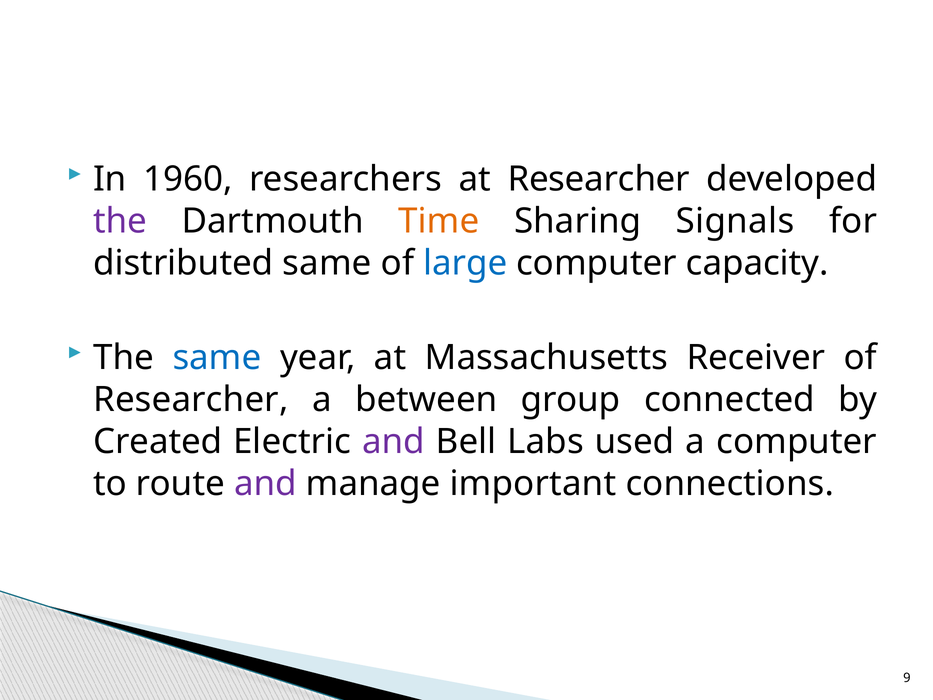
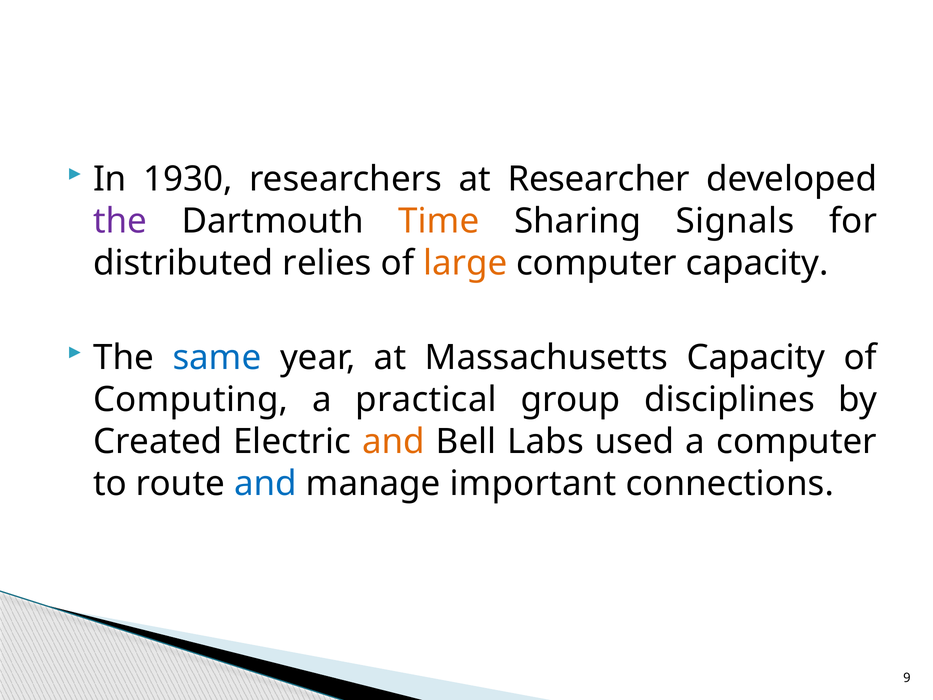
1960: 1960 -> 1930 (188, 179)
distributed same: same -> relies (327, 263)
large colour: blue -> orange (465, 263)
Massachusetts Receiver: Receiver -> Capacity (756, 358)
Researcher: Researcher -> Computing (191, 400)
between: between -> practical (426, 400)
connected: connected -> disciplines (729, 400)
and colour: purple -> orange (393, 442)
and colour: purple -> blue (265, 484)
